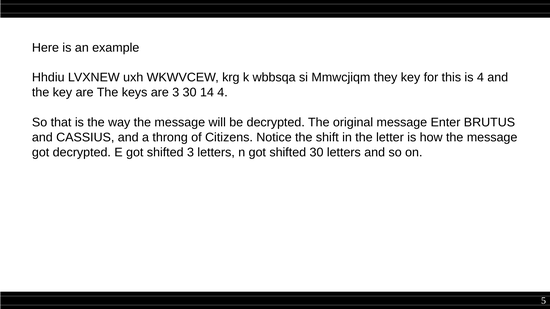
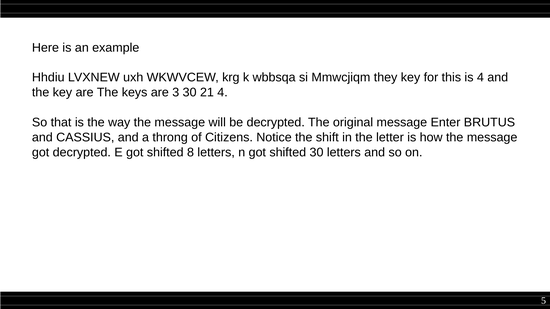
14: 14 -> 21 (207, 93)
shifted 3: 3 -> 8 (190, 152)
